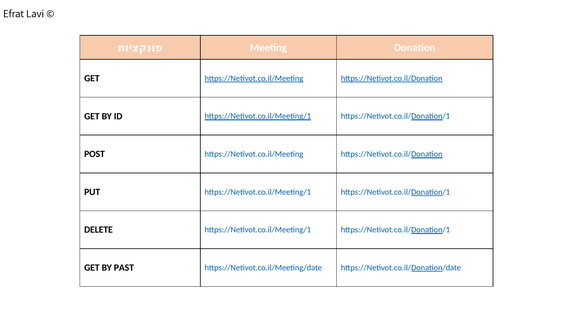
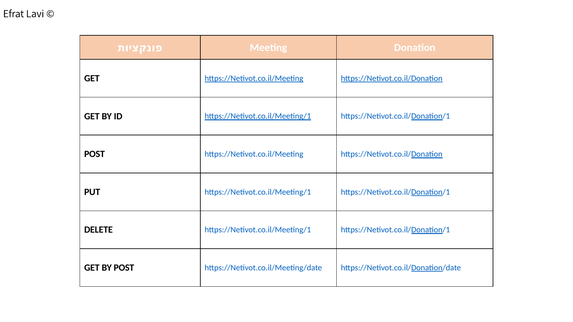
BY PAST: PAST -> POST (124, 268)
